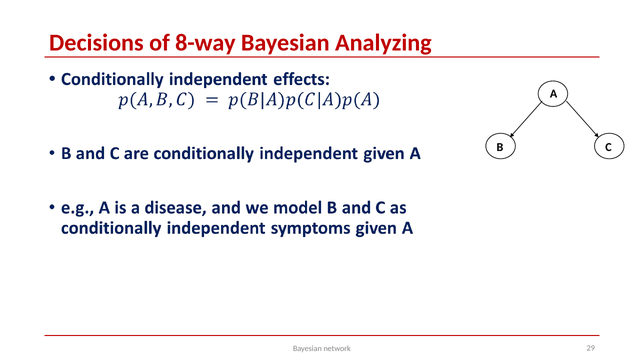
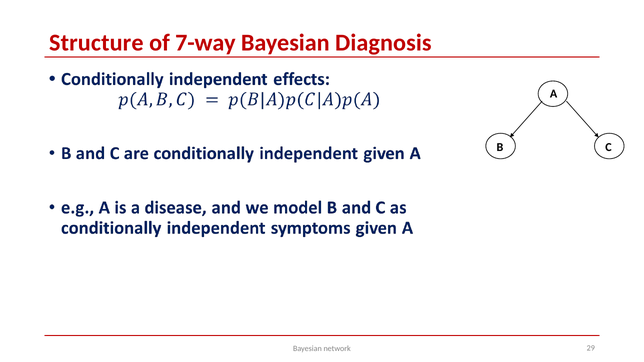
Decisions: Decisions -> Structure (96, 43)
8-way: 8-way -> 7-way (205, 43)
Analyzing: Analyzing -> Diagnosis (383, 43)
